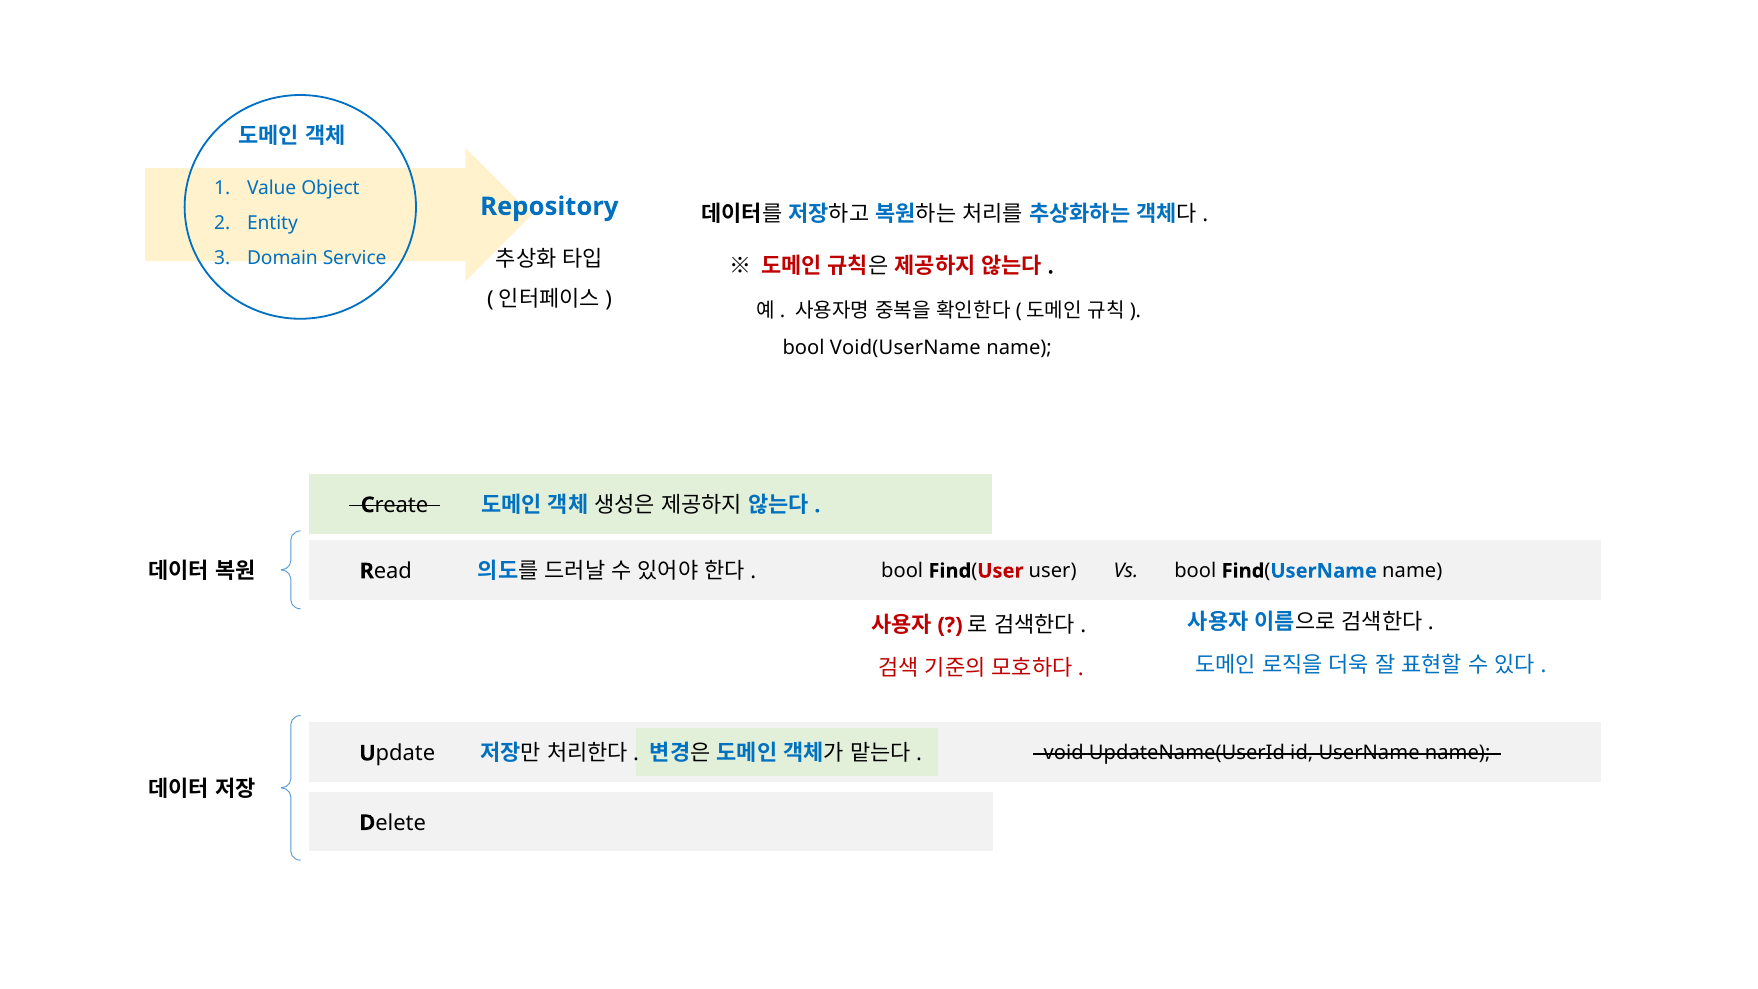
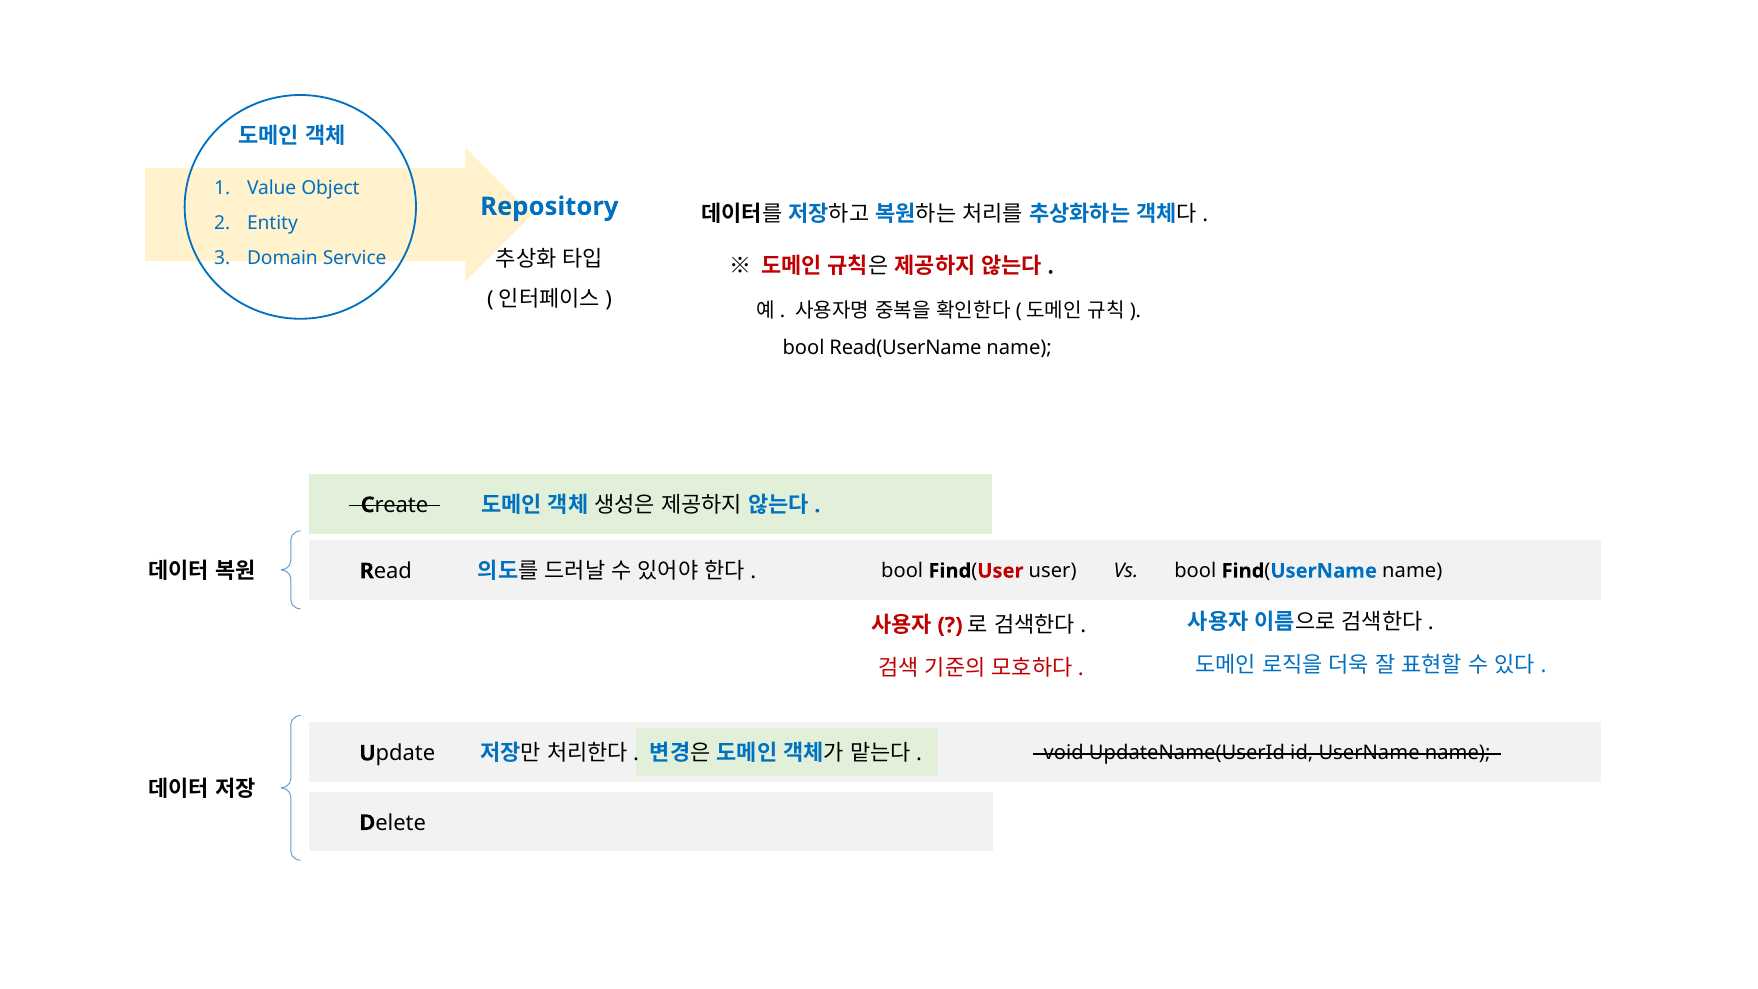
Void(UserName: Void(UserName -> Read(UserName (906, 347)
